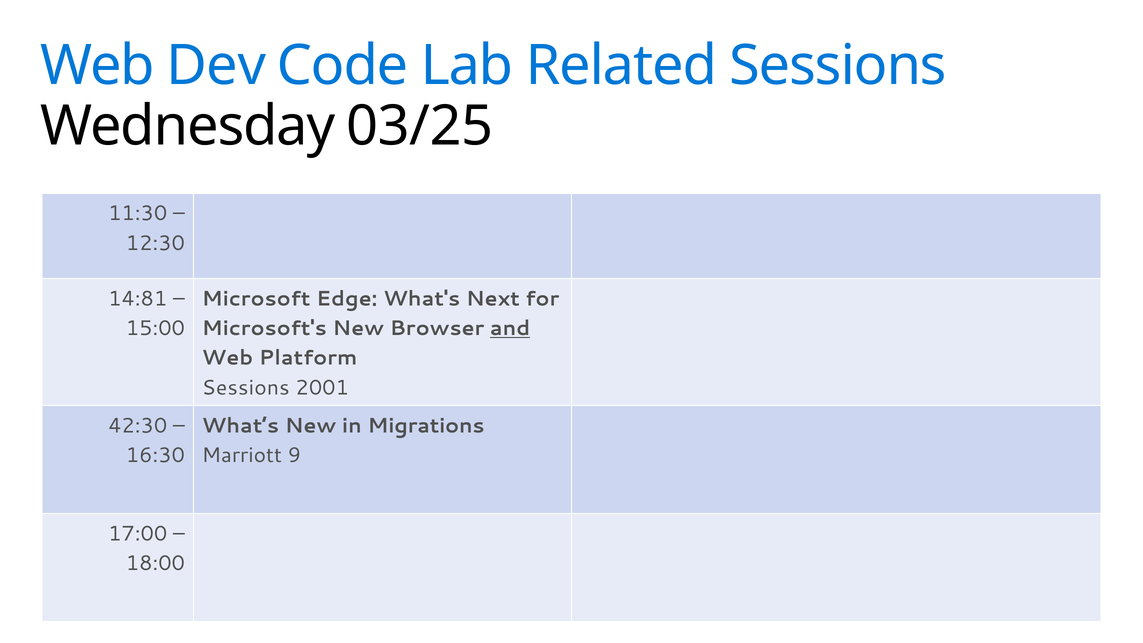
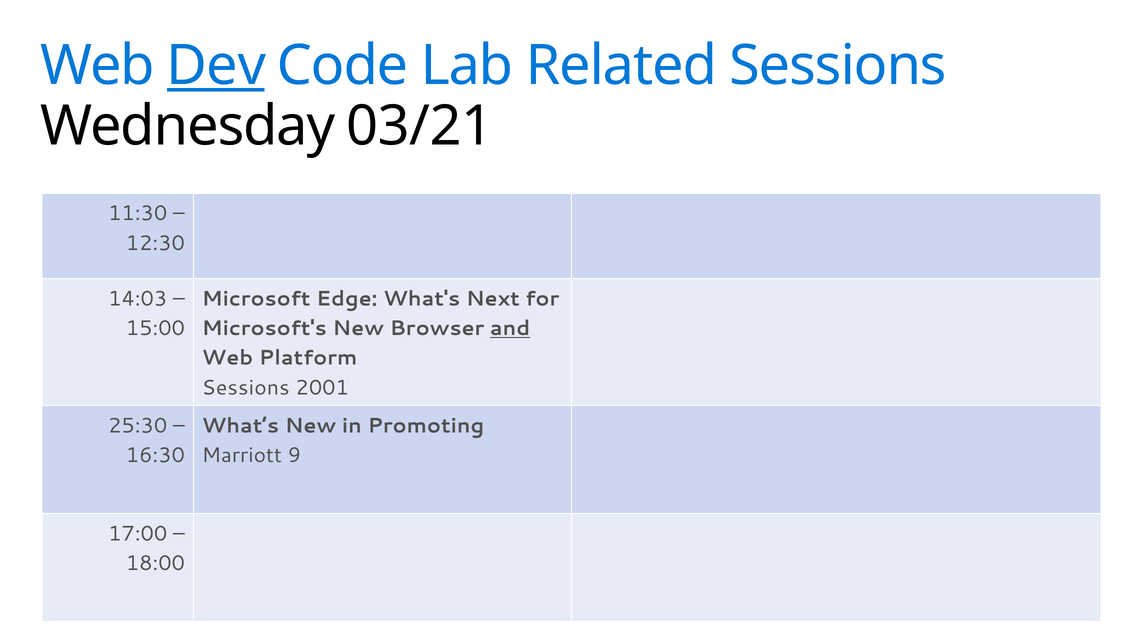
Dev underline: none -> present (216, 66)
03/25: 03/25 -> 03/21 (420, 126)
14:81: 14:81 -> 14:03 (138, 299)
42:30: 42:30 -> 25:30 (138, 426)
Migrations: Migrations -> Promoting (426, 426)
